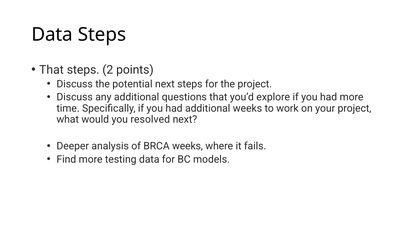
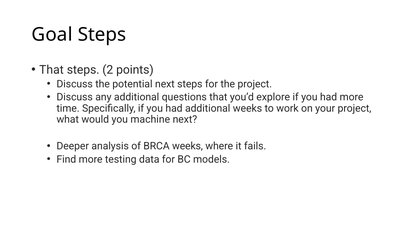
Data: Data -> Goal (52, 35)
resolved: resolved -> machine (150, 119)
